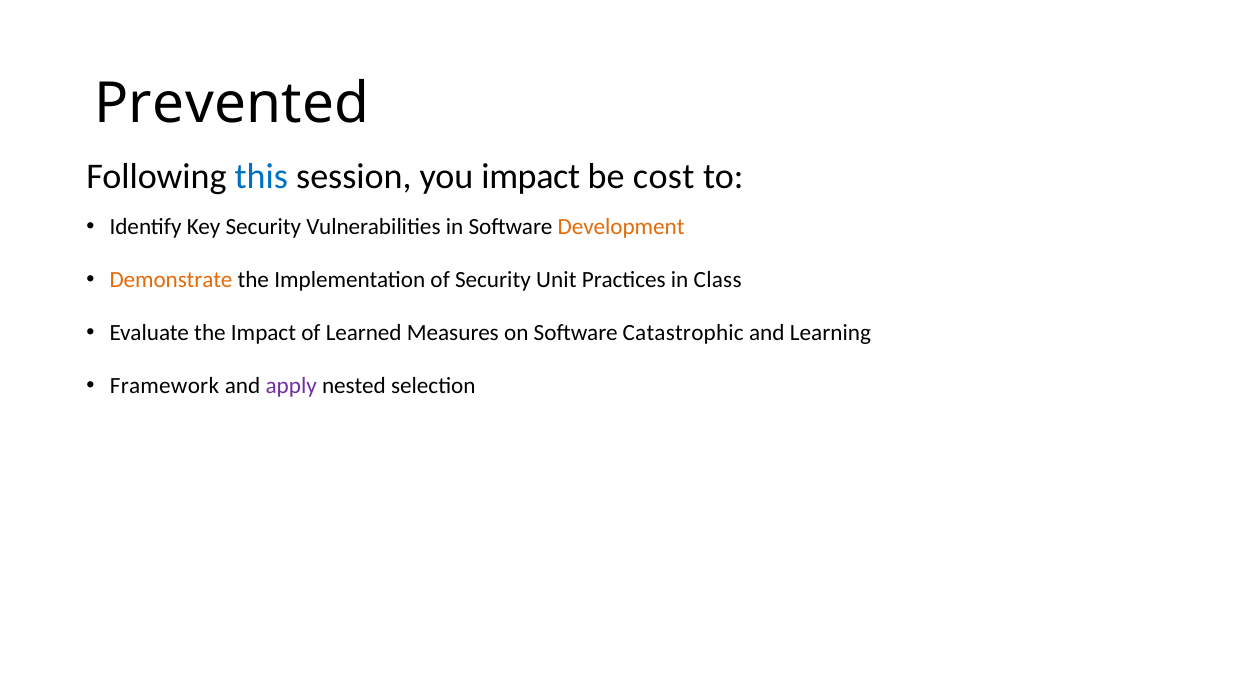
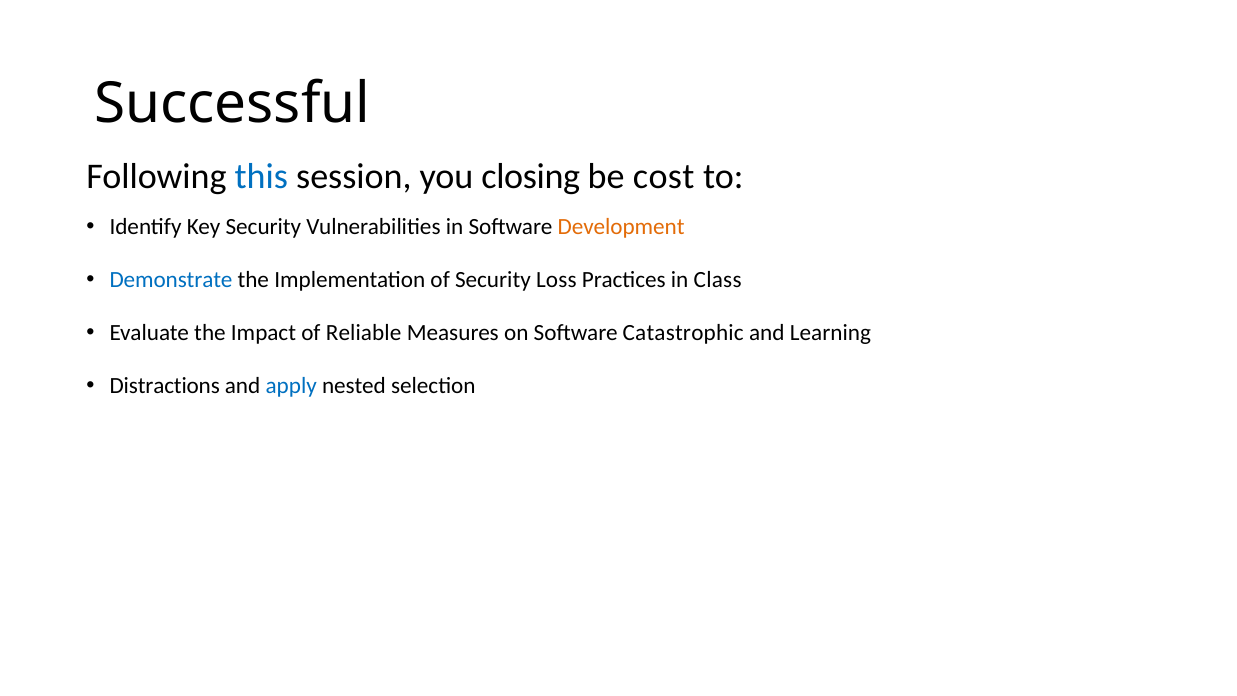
Prevented: Prevented -> Successful (232, 104)
you impact: impact -> closing (531, 177)
Demonstrate colour: orange -> blue (171, 280)
Unit: Unit -> Loss (556, 280)
Learned: Learned -> Reliable (364, 333)
Framework: Framework -> Distractions (165, 386)
apply colour: purple -> blue (291, 386)
